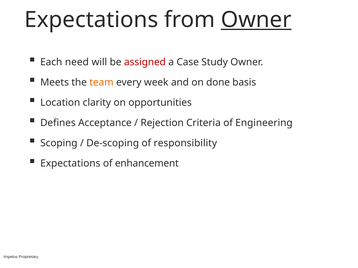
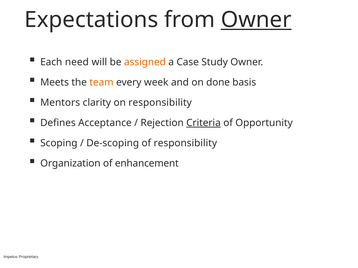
assigned colour: red -> orange (145, 62)
Location: Location -> Mentors (60, 103)
on opportunities: opportunities -> responsibility (160, 103)
Criteria underline: none -> present (203, 123)
Engineering: Engineering -> Opportunity (264, 123)
Expectations: Expectations -> Organization (70, 164)
